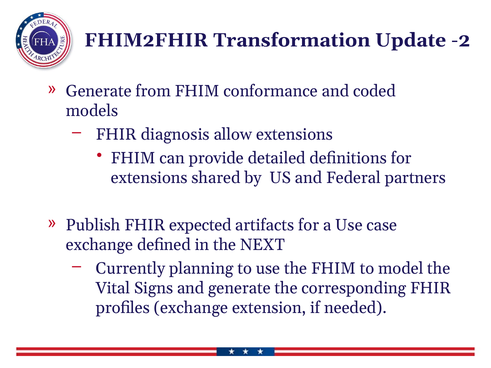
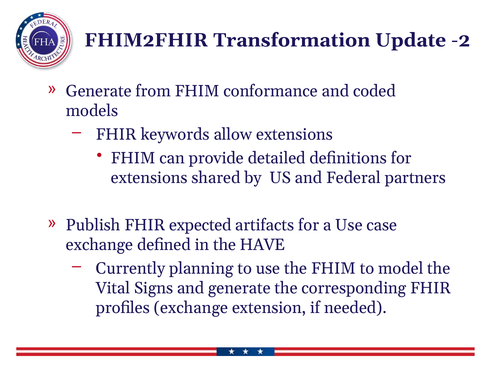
diagnosis: diagnosis -> keywords (175, 135)
NEXT: NEXT -> HAVE (263, 245)
